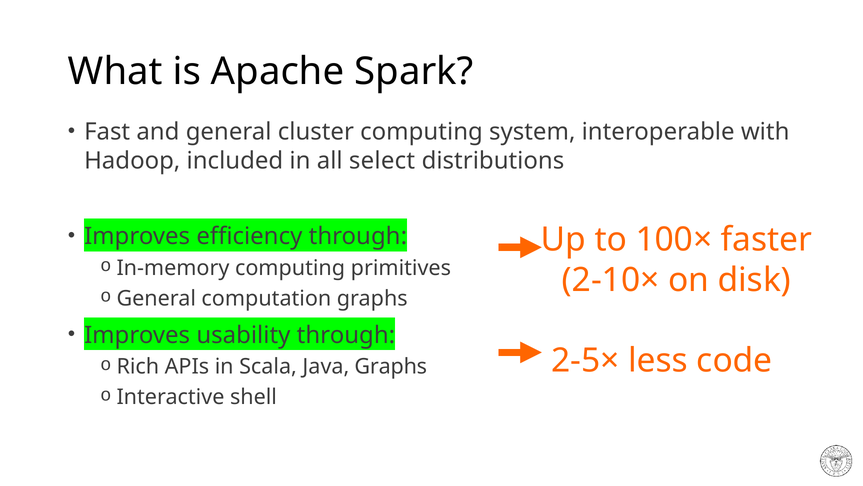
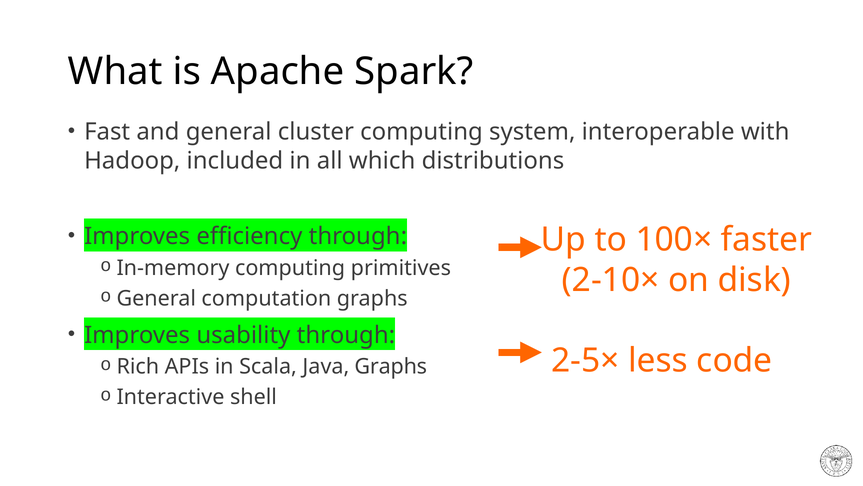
select: select -> which (382, 161)
